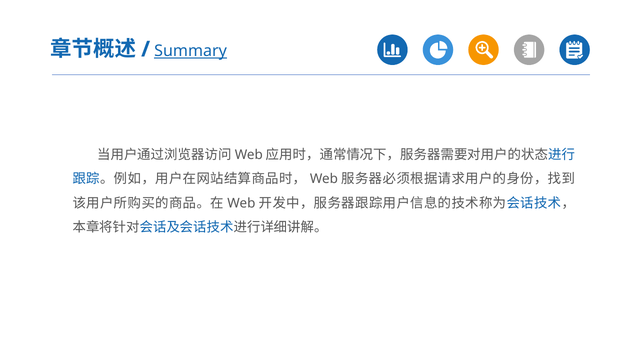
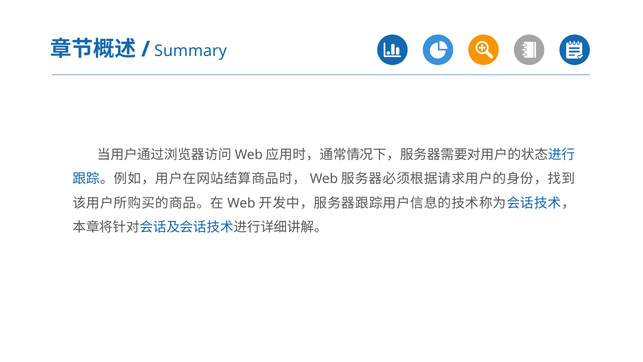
Summary underline: present -> none (191, 51)
